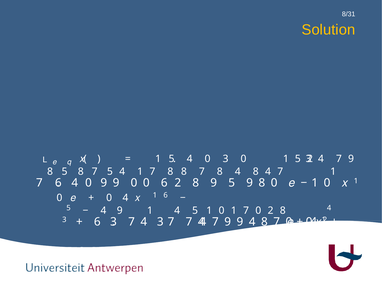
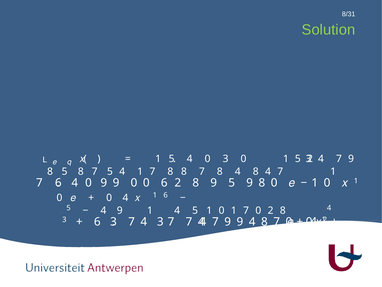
Solution colour: yellow -> light green (328, 30)
